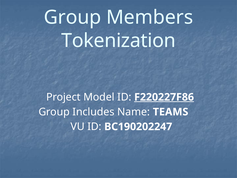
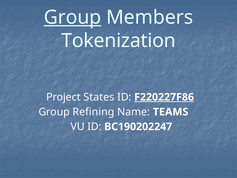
Group underline: none -> present (72, 17)
Model: Model -> States (99, 97)
Includes: Includes -> Refining (93, 112)
